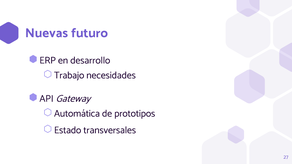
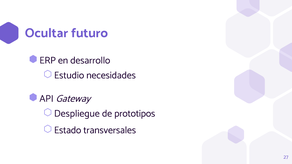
Nuevas: Nuevas -> Ocultar (47, 33)
Trabajo: Trabajo -> Estudio (69, 75)
Automática: Automática -> Despliegue (77, 114)
